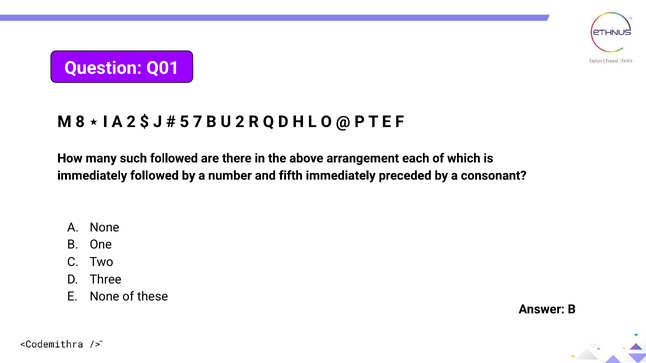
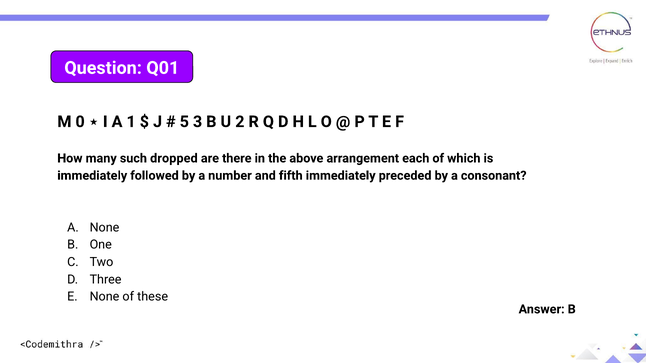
8: 8 -> 0 (80, 122)
A 2: 2 -> 1 (131, 122)
7: 7 -> 3 (198, 122)
such followed: followed -> dropped (174, 158)
